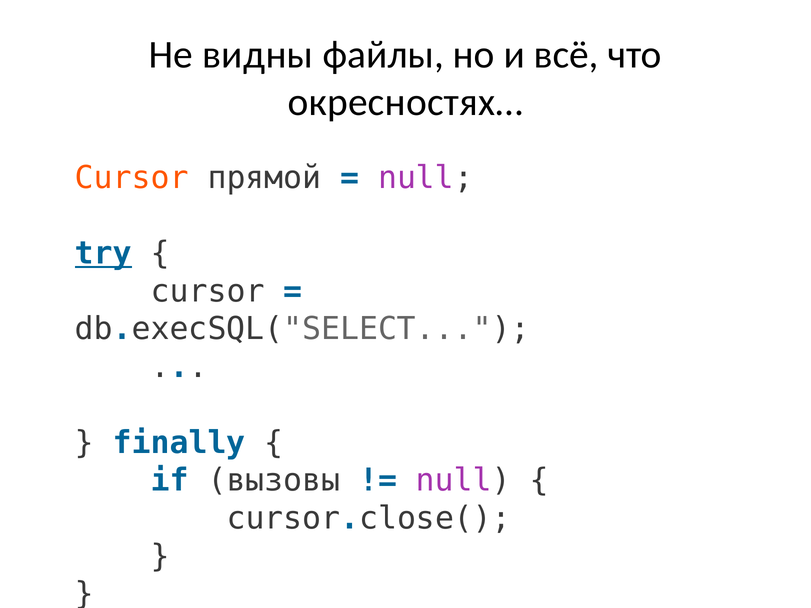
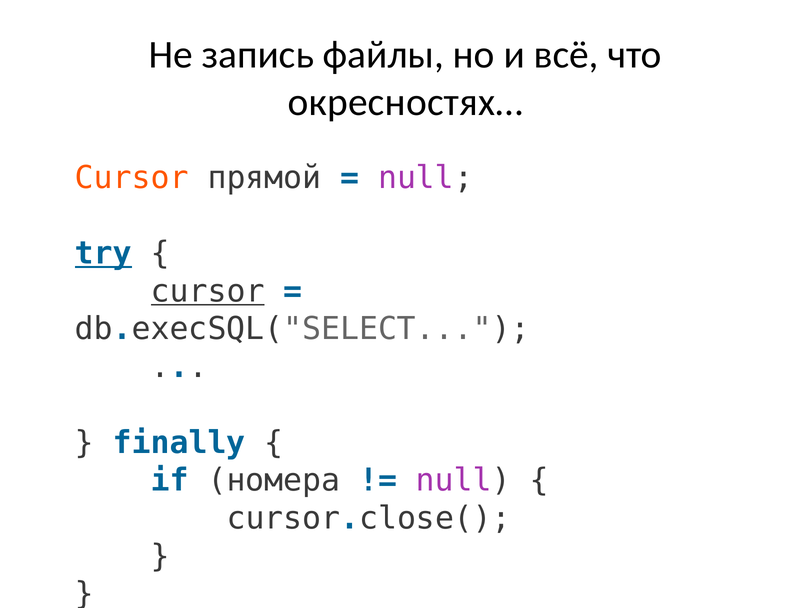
видны: видны -> запись (258, 55)
cursor underline: none -> present (208, 291)
вызовы: вызовы -> номера (274, 481)
